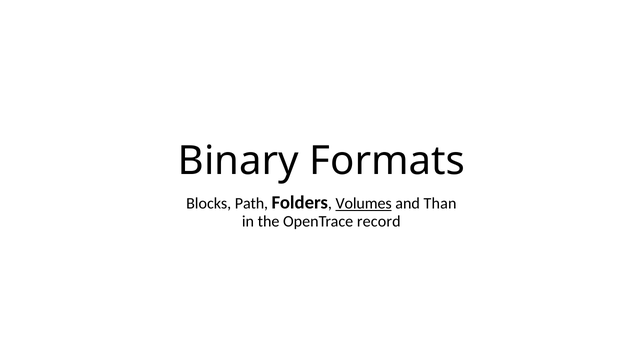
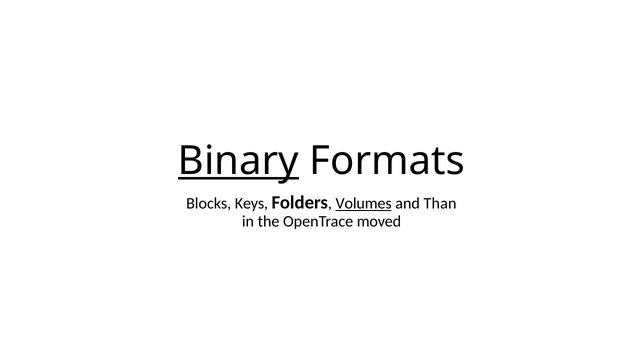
Binary underline: none -> present (238, 161)
Path: Path -> Keys (251, 203)
record: record -> moved (379, 221)
